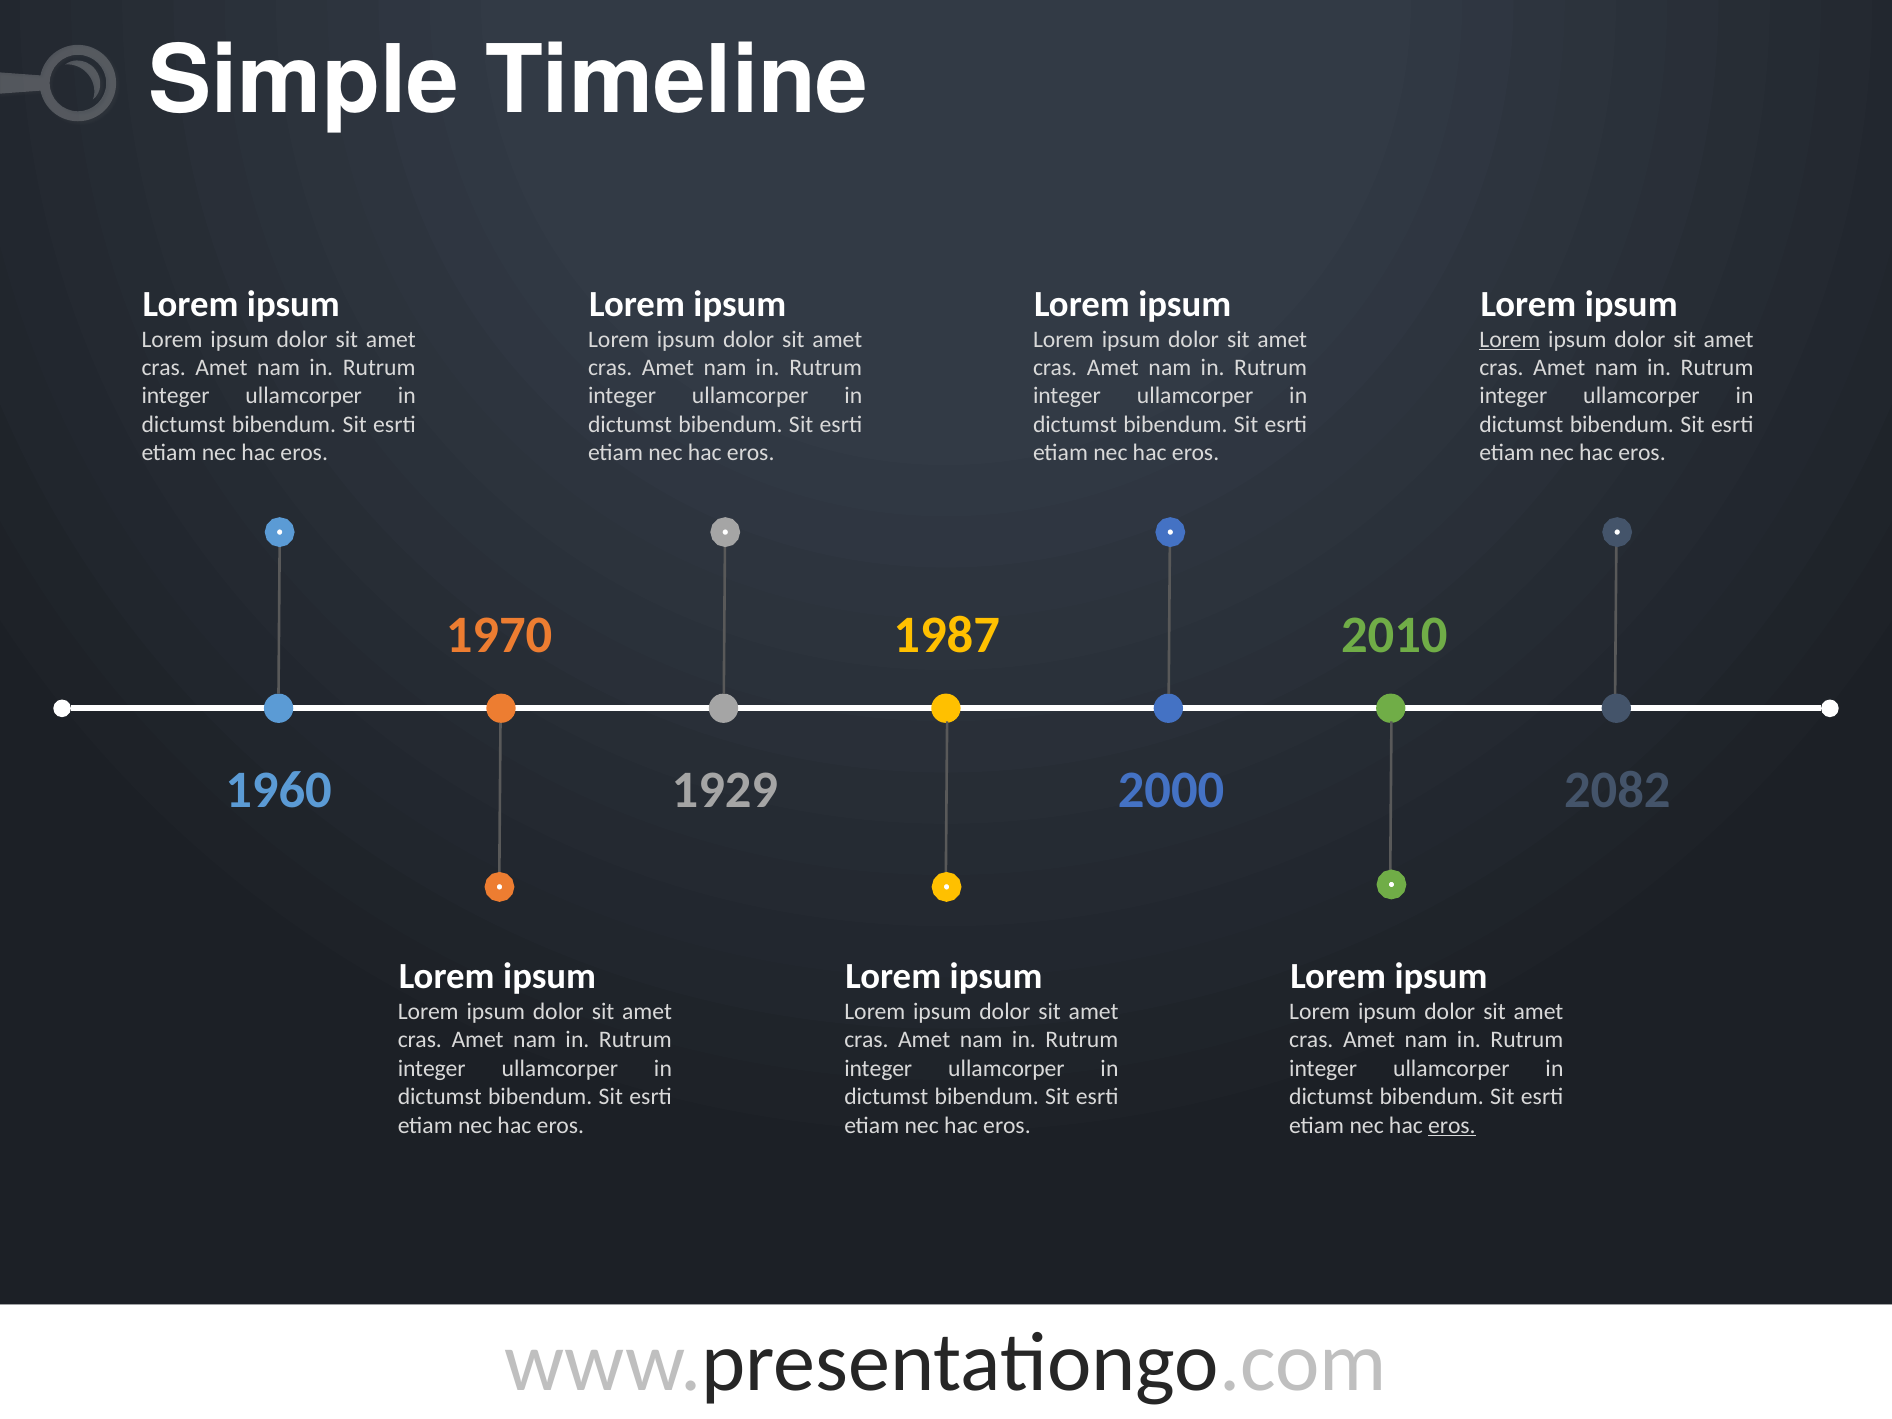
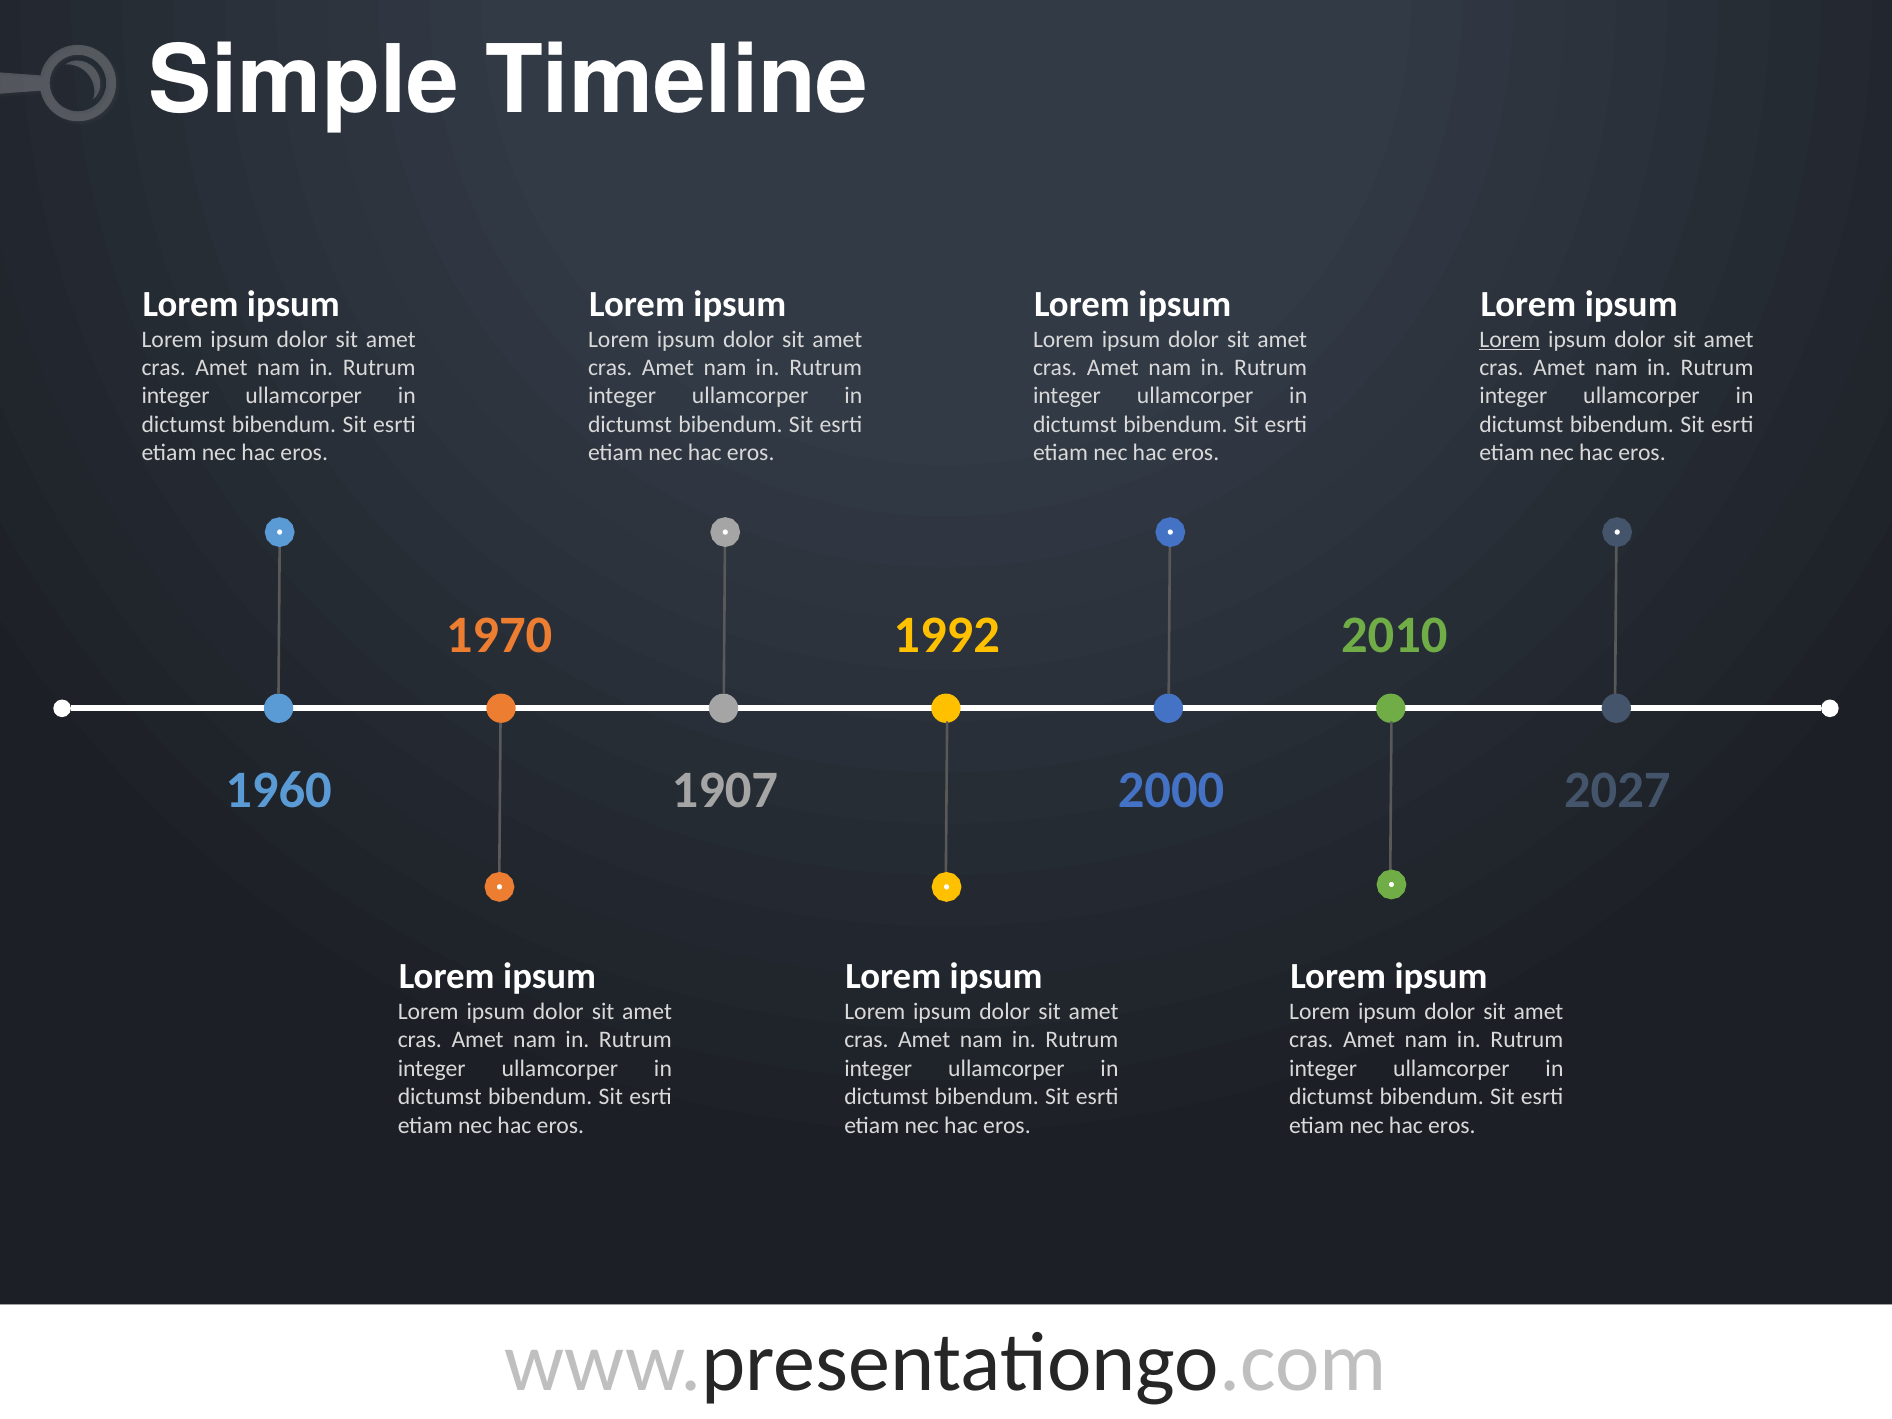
1987: 1987 -> 1992 (947, 635)
1929: 1929 -> 1907 (725, 790)
2082: 2082 -> 2027 (1617, 790)
eros underline: present -> none (1452, 1125)
